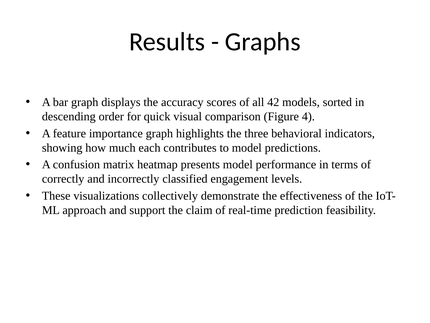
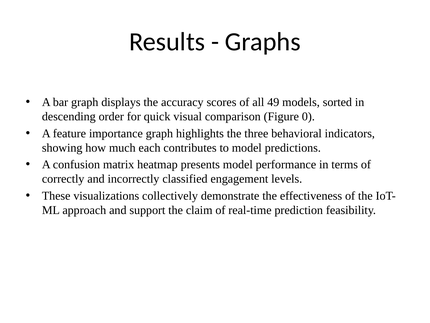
42: 42 -> 49 (273, 102)
4: 4 -> 0 (308, 117)
